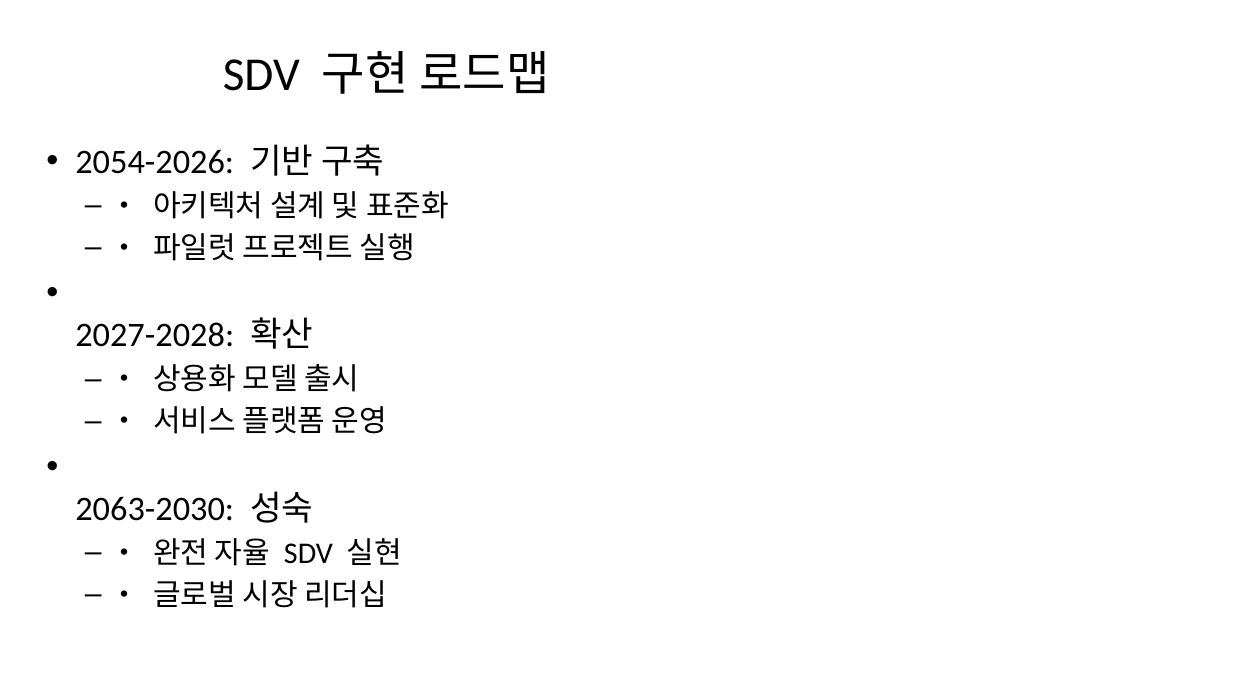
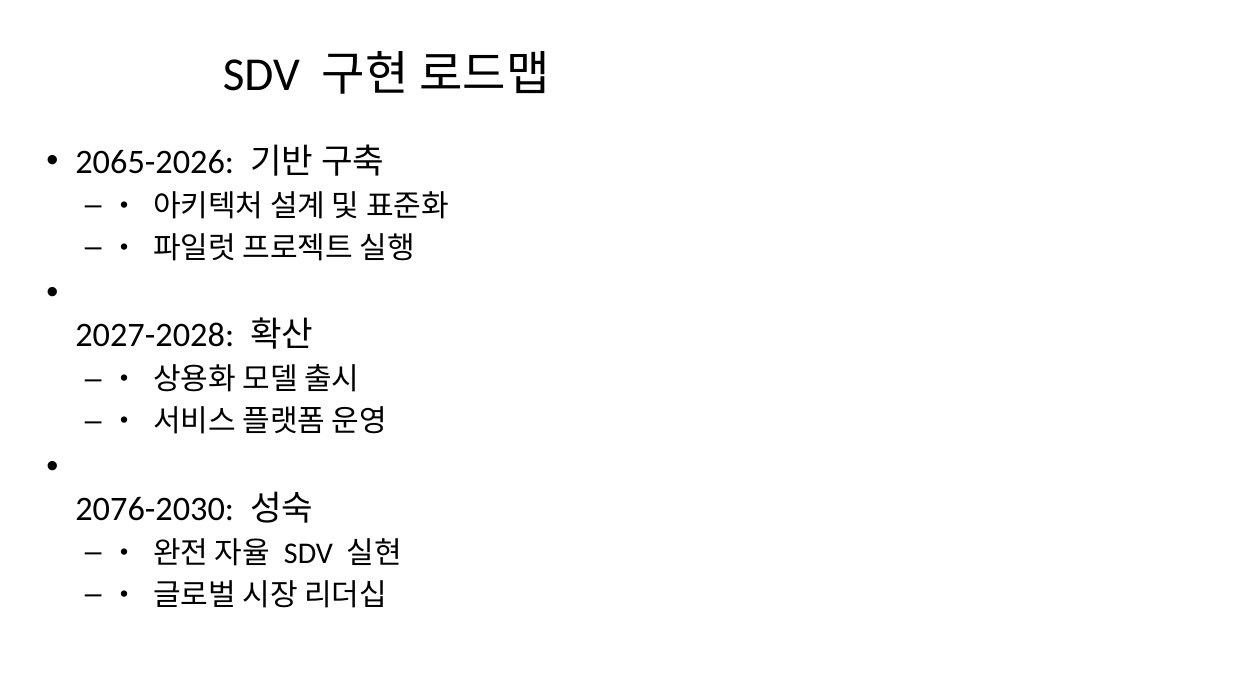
2054-2026: 2054-2026 -> 2065-2026 (155, 162)
2063-2030: 2063-2030 -> 2076-2030 (155, 509)
